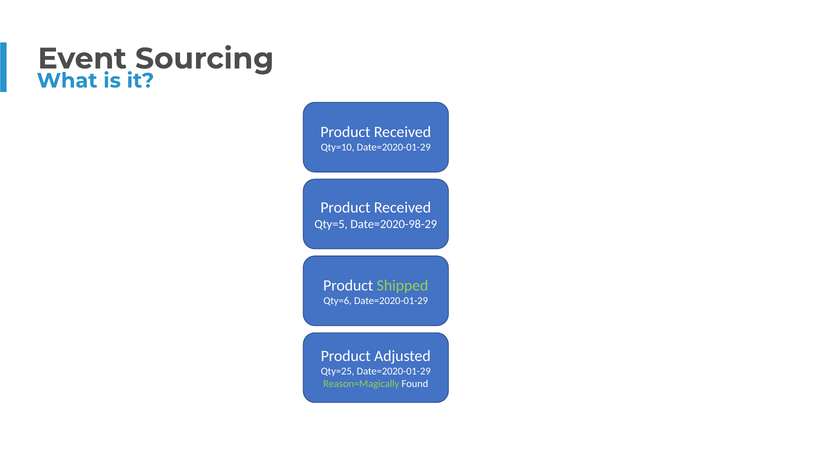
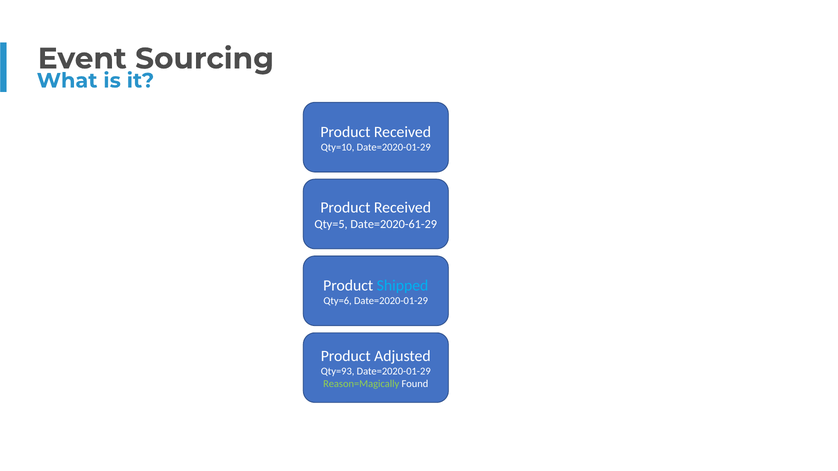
Date=2020-98-29: Date=2020-98-29 -> Date=2020-61-29 (394, 224)
Shipped colour: light green -> light blue (403, 286)
Qty=25: Qty=25 -> Qty=93 (338, 372)
